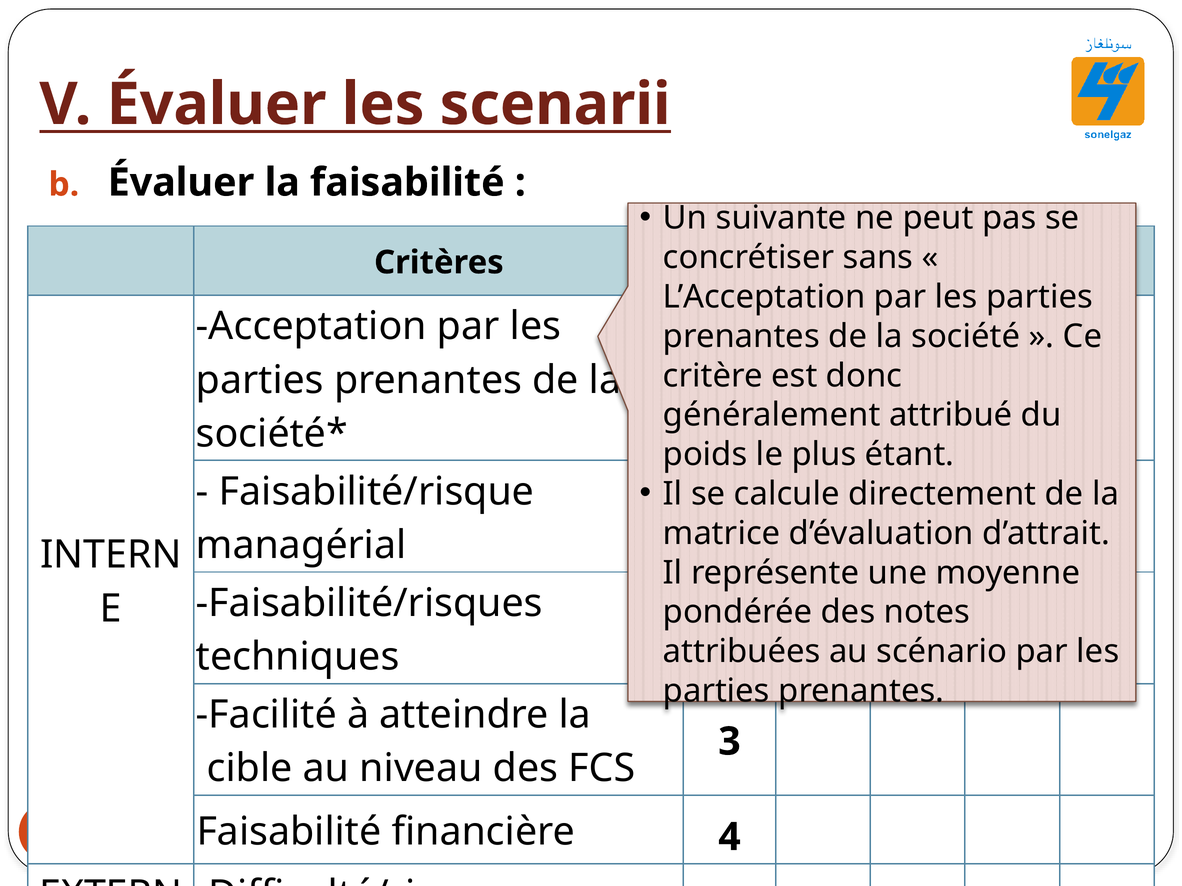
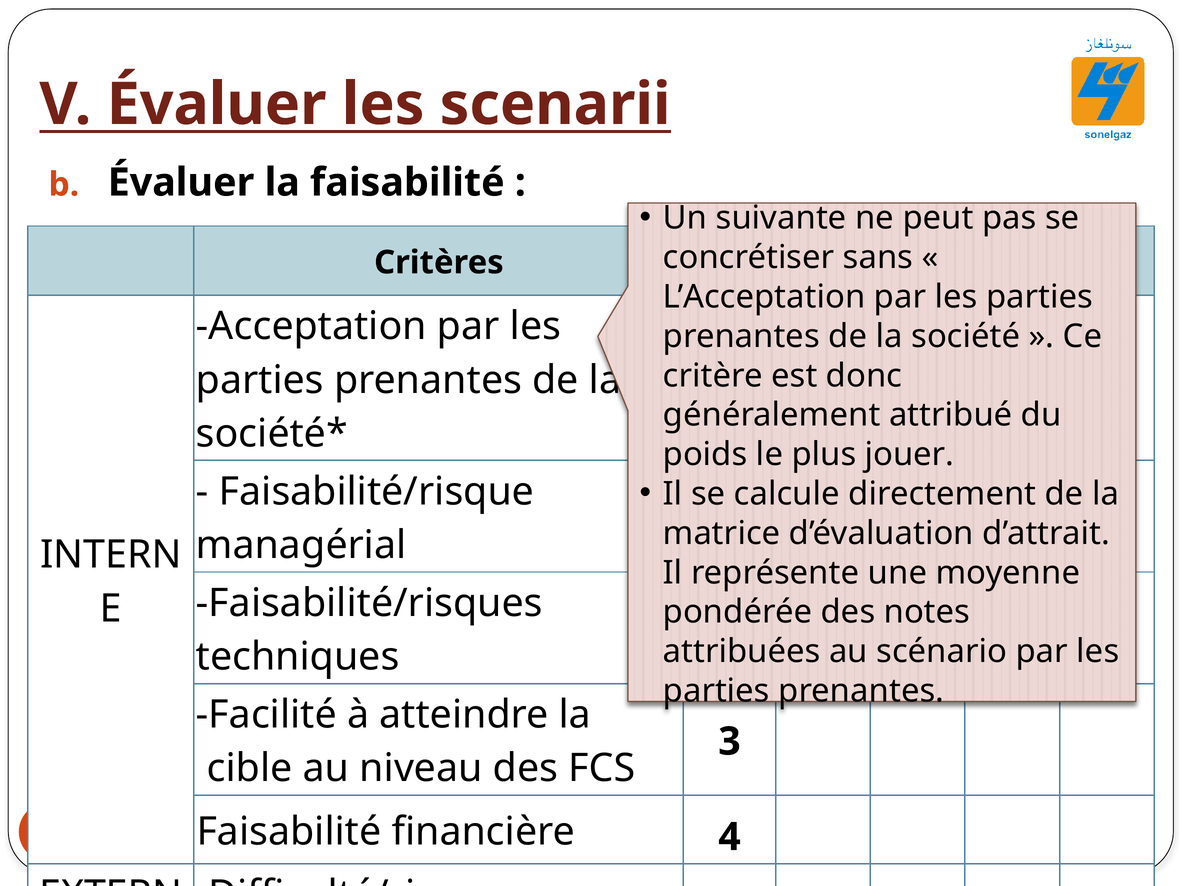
étant: étant -> jouer (910, 455)
